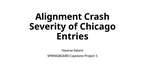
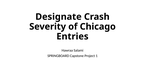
Alignment: Alignment -> Designate (59, 17)
